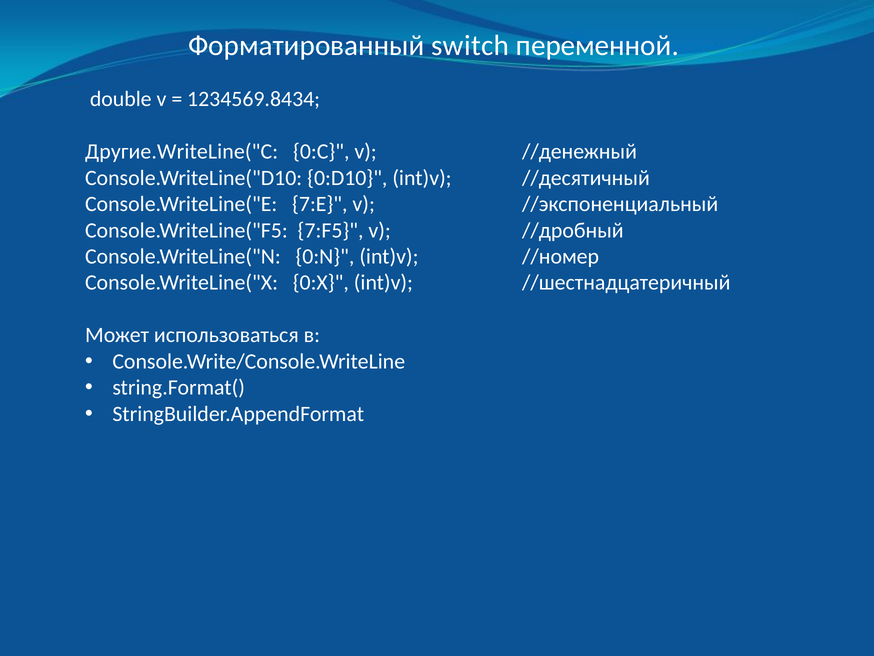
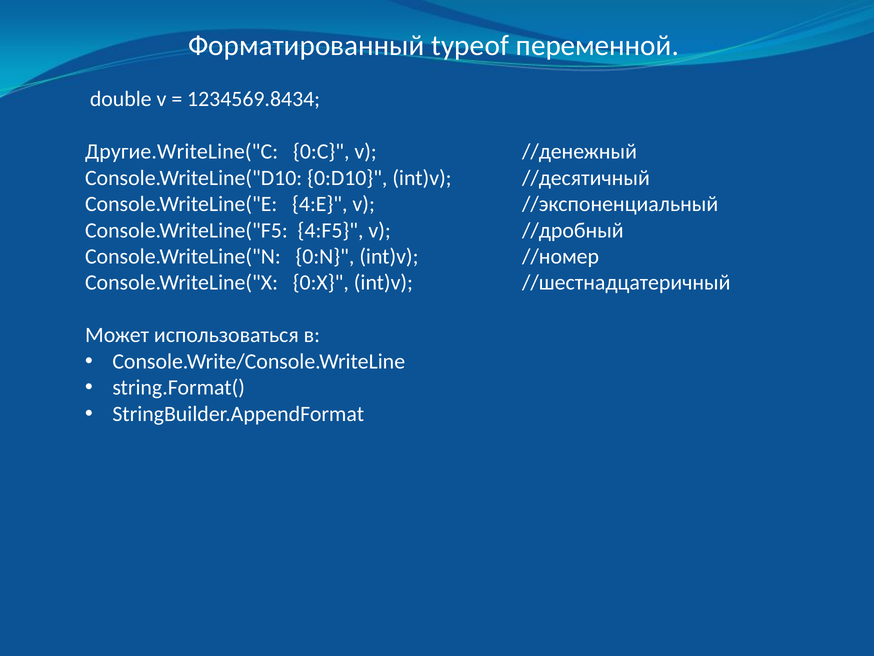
switch: switch -> typeof (470, 46)
7:E: 7:E -> 4:E (320, 204)
7:F5: 7:F5 -> 4:F5 (331, 230)
